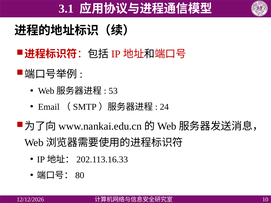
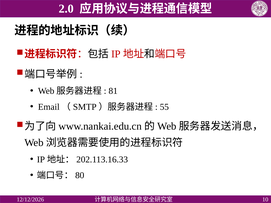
3.1: 3.1 -> 2.0 (66, 9)
53: 53 -> 81 (113, 91)
24: 24 -> 55 (164, 107)
